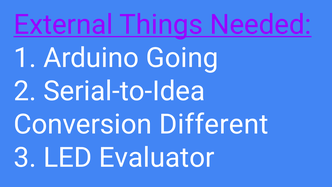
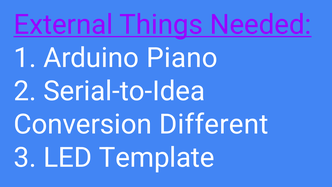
Going: Going -> Piano (182, 58)
Evaluator: Evaluator -> Template (157, 158)
